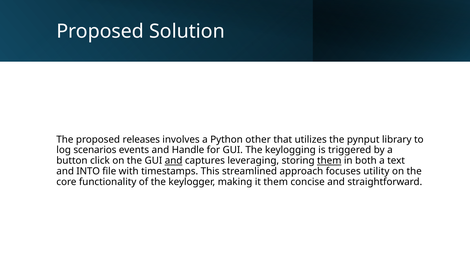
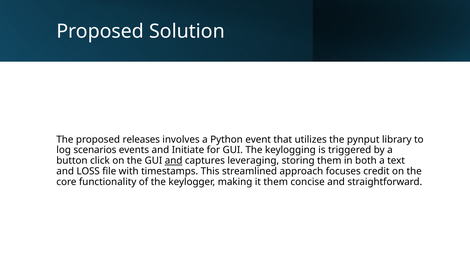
other: other -> event (258, 139)
Handle: Handle -> Initiate (188, 150)
them underline: present -> none (329, 160)
INTO: INTO -> LOSS (88, 171)
utility: utility -> credit (376, 171)
